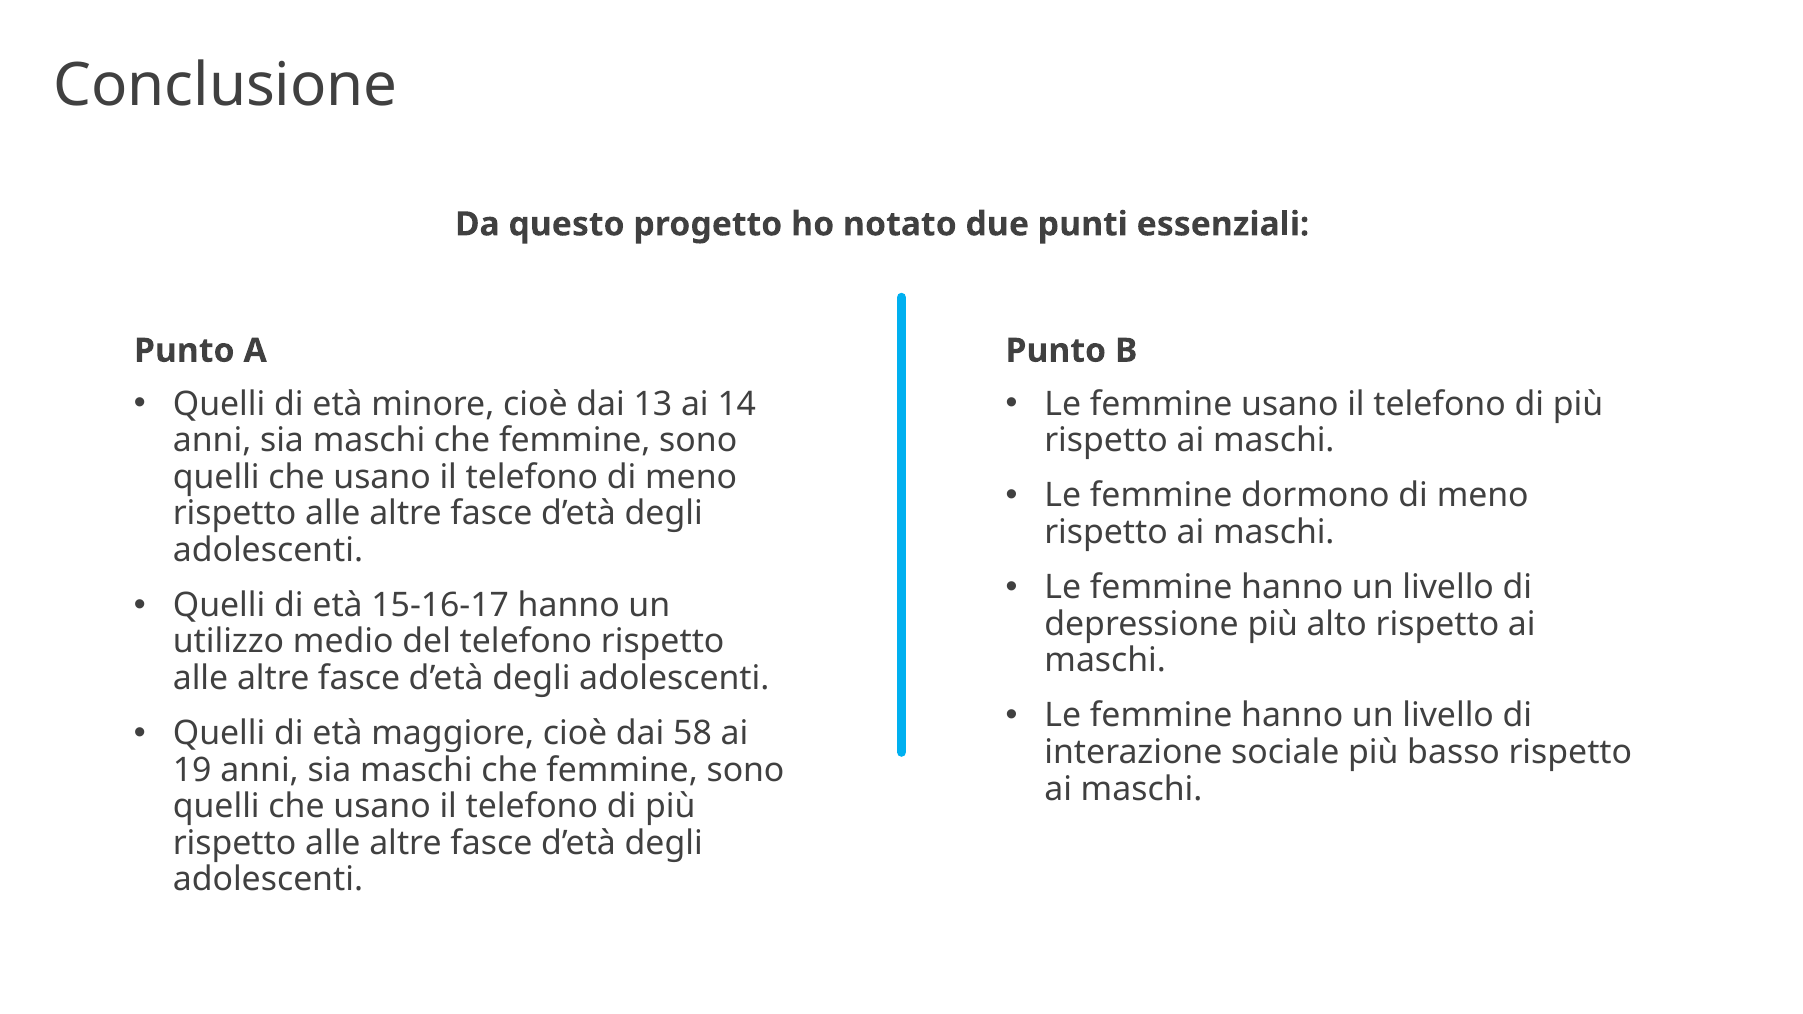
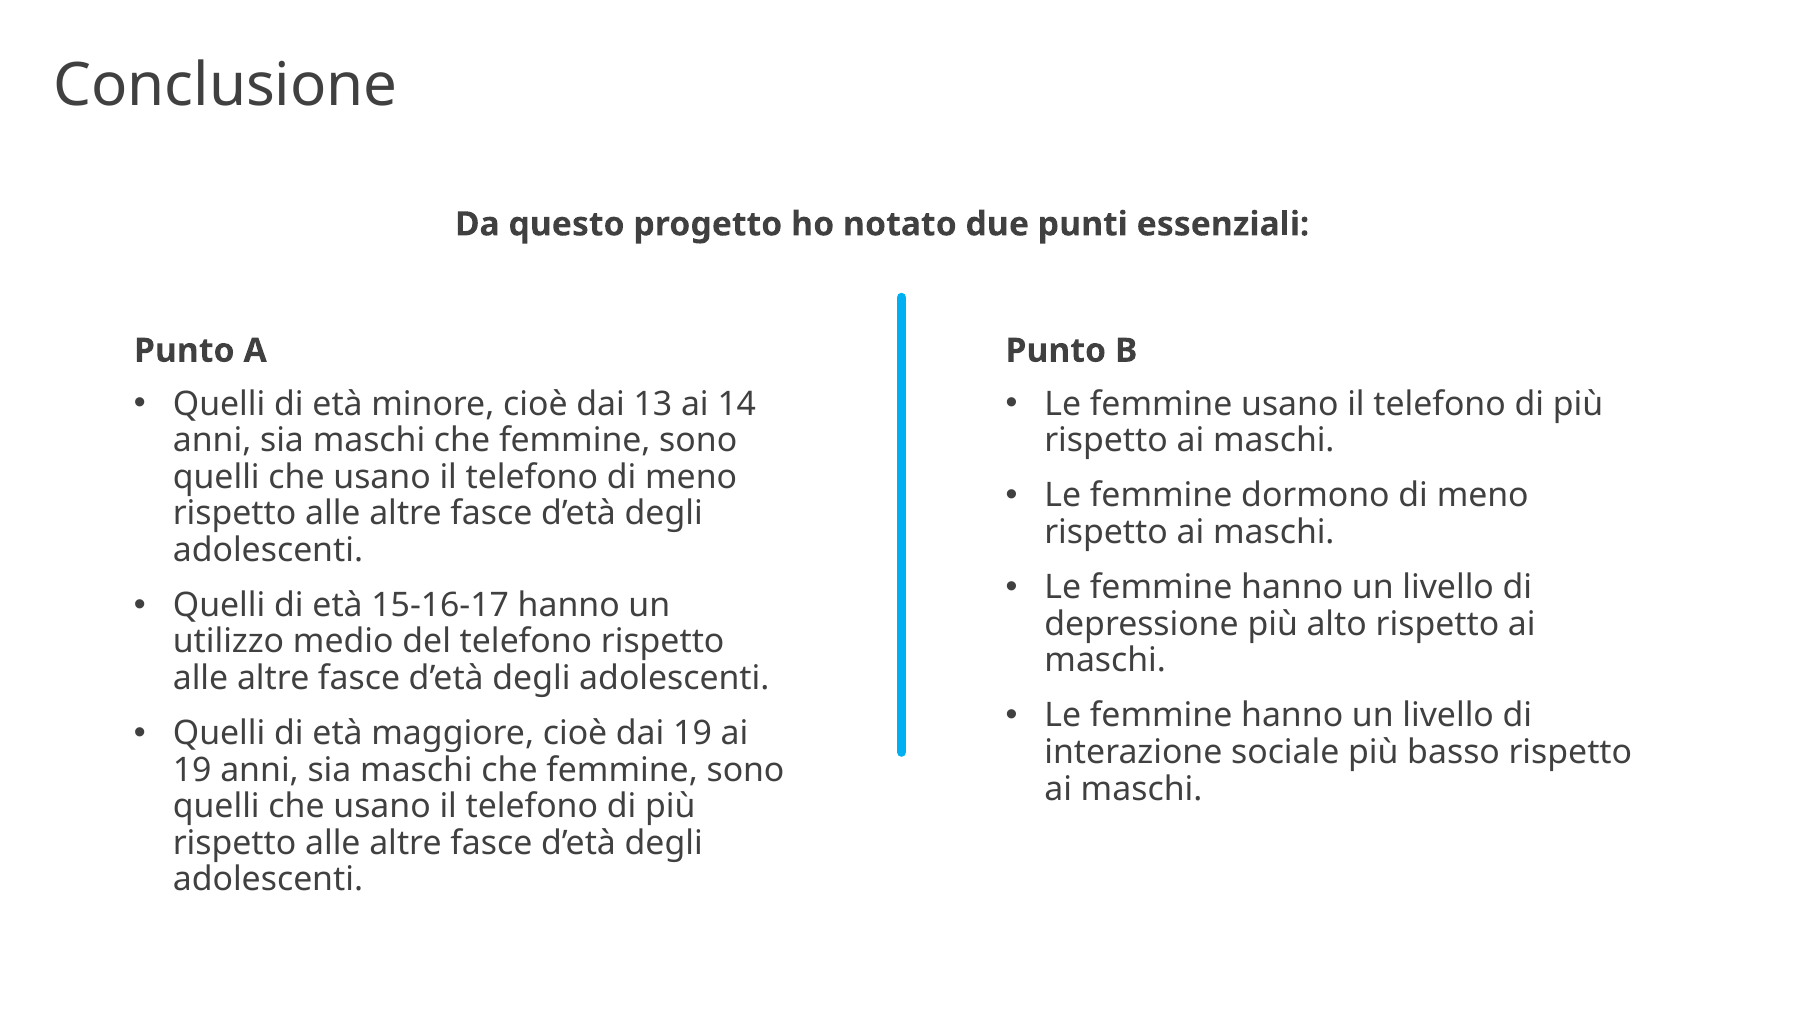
dai 58: 58 -> 19 (693, 734)
